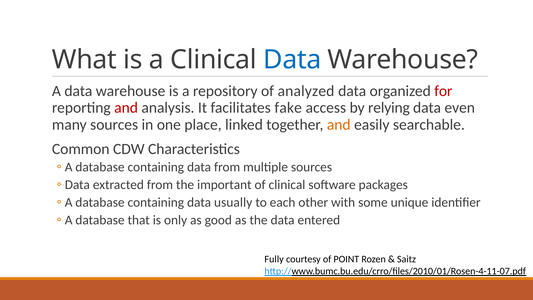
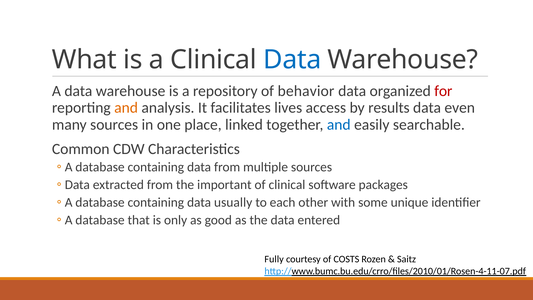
analyzed: analyzed -> behavior (306, 91)
and colour: red -> orange (126, 108)
fake: fake -> lives (288, 108)
relying: relying -> results (389, 108)
and colour: orange -> blue (339, 124)
POINT: POINT -> COSTS (346, 259)
